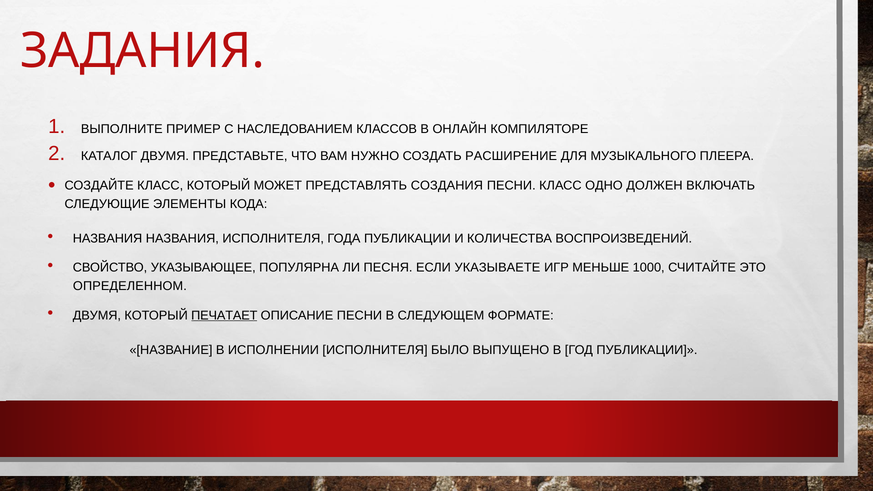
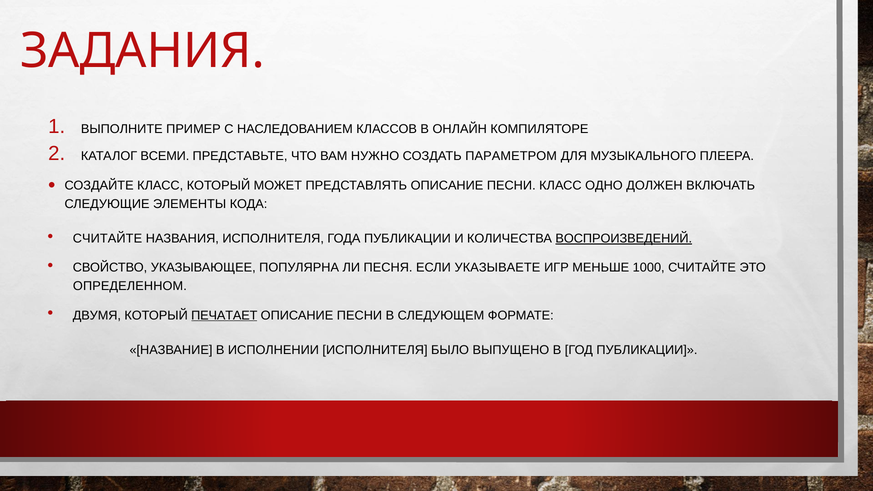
КАТАЛОГ ДВУМЯ: ДВУМЯ -> ВСЕМИ (165, 156)
РАСШИРЕНИЕ: РАСШИРЕНИЕ -> ПАРАМЕТРОМ (511, 156)
ПРЕДСТАВЛЯТЬ СОЗДАНИЯ: СОЗДАНИЯ -> ОПИСАНИЕ (447, 186)
НАЗВАНИЯ: НАЗВАНИЯ -> СЧИТАЙТЕ (107, 239)
ВОСПРОИЗВЕДЕНИЙ underline: none -> present (624, 239)
